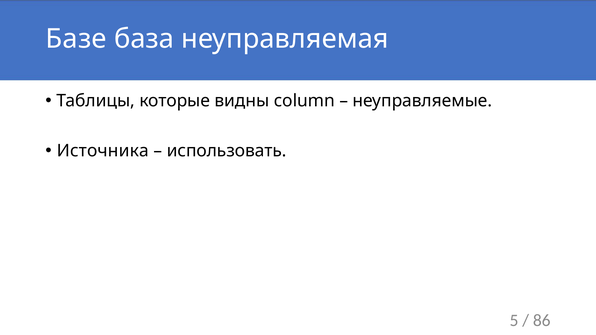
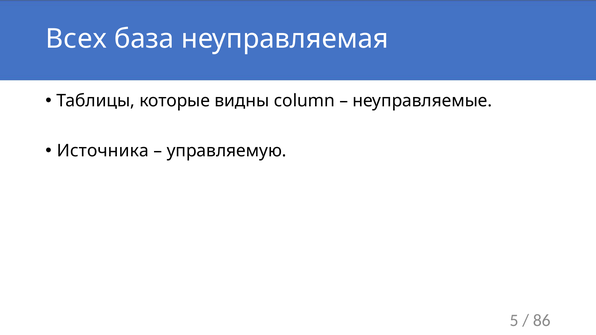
Базе: Базе -> Всех (76, 39)
использовать: использовать -> управляемую (227, 151)
